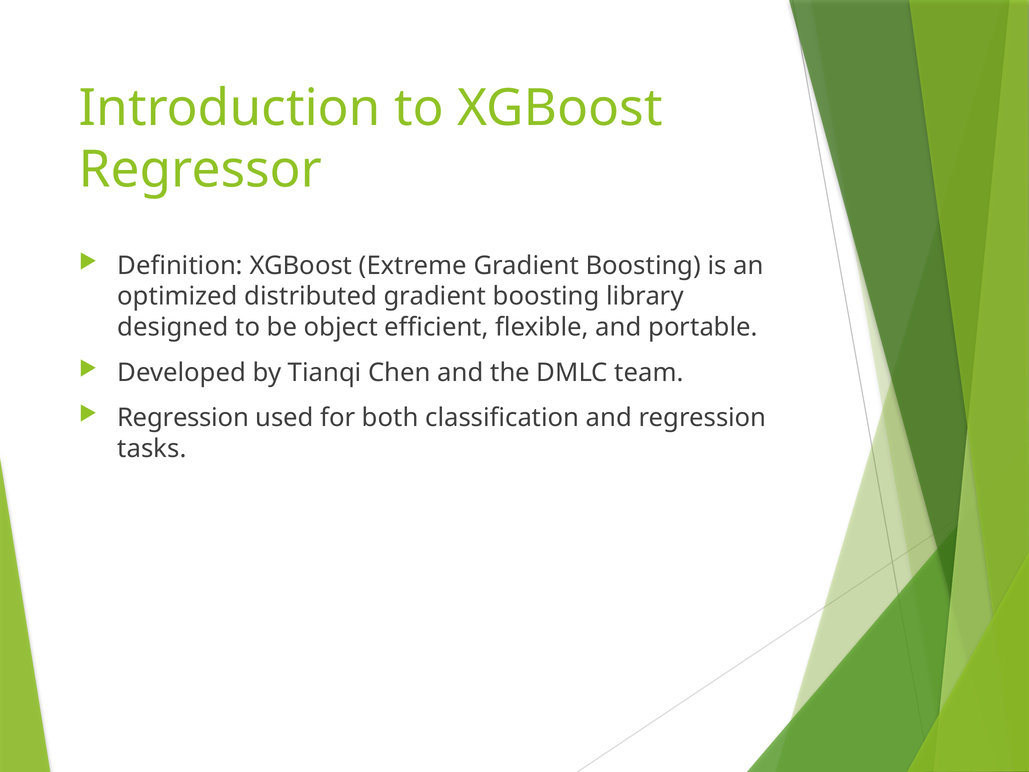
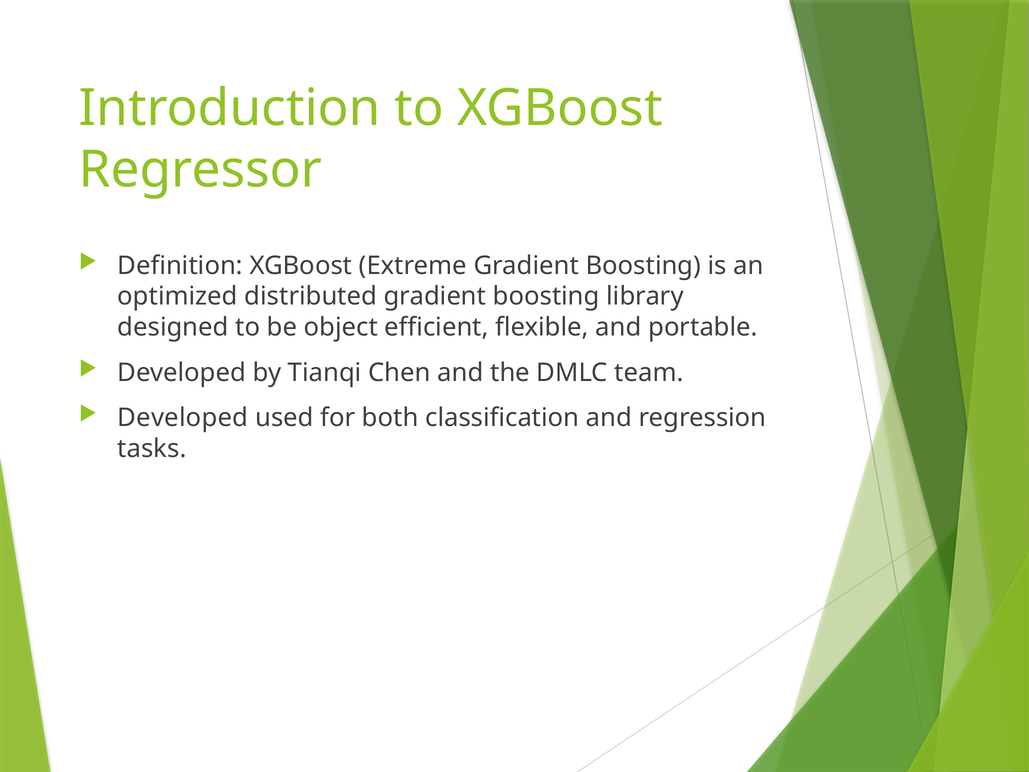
Regression: Regression -> Developed (183, 418)
